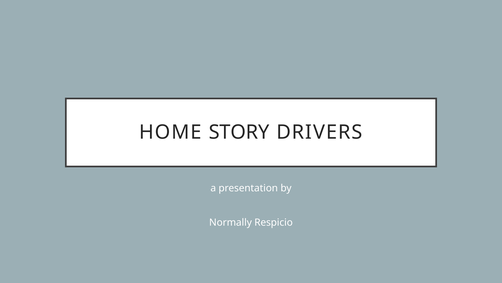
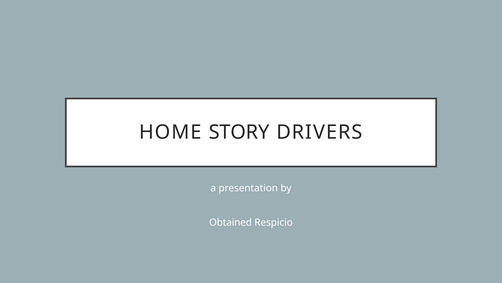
Normally: Normally -> Obtained (231, 222)
